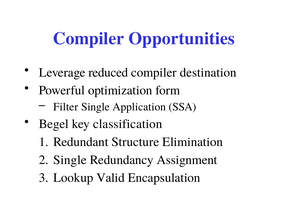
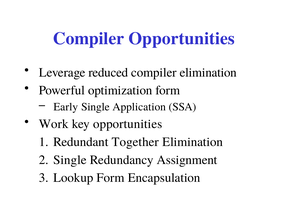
compiler destination: destination -> elimination (208, 72)
Filter: Filter -> Early (66, 107)
Begel: Begel -> Work (54, 124)
key classification: classification -> opportunities (128, 124)
Structure: Structure -> Together (135, 142)
Lookup Valid: Valid -> Form (110, 178)
